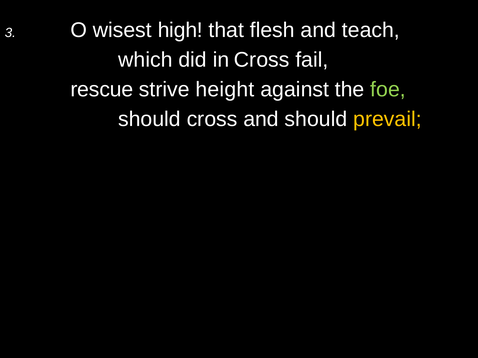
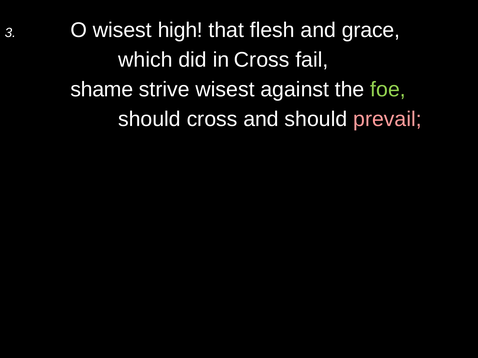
teach: teach -> grace (371, 30)
rescue: rescue -> shame (102, 90)
strive height: height -> wisest (225, 90)
prevail colour: yellow -> pink (387, 119)
